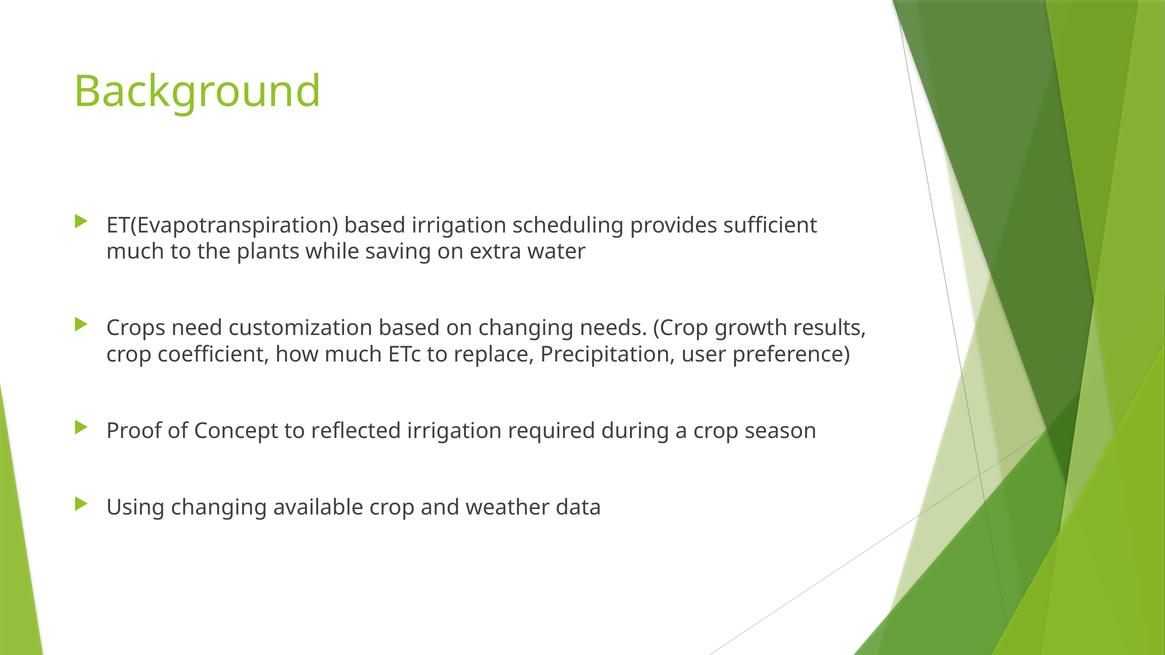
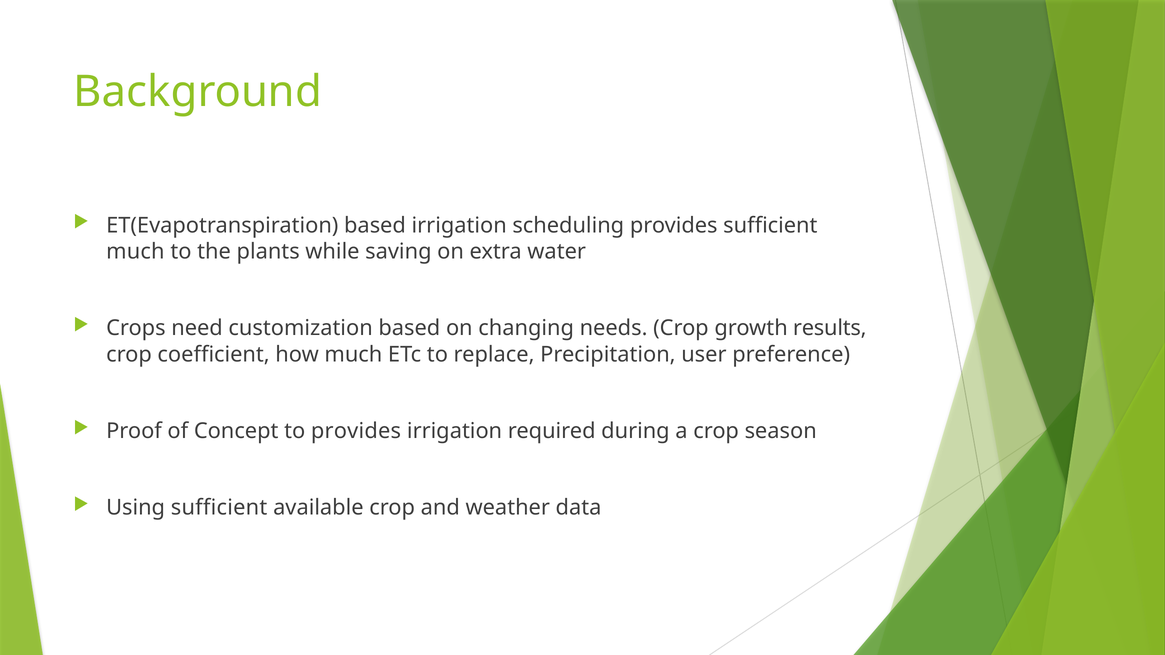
to reflected: reflected -> provides (356, 431)
Using changing: changing -> sufficient (219, 508)
